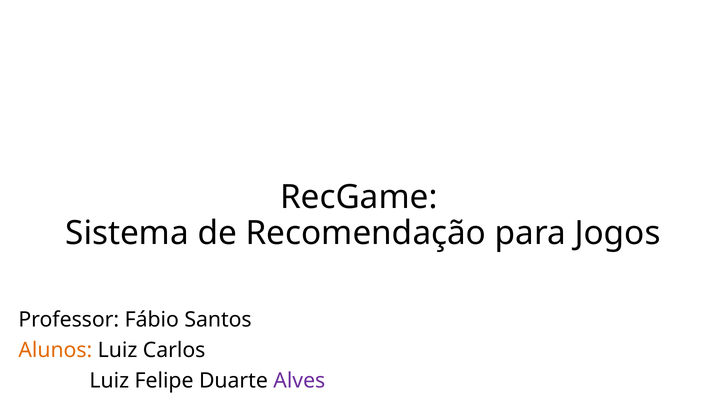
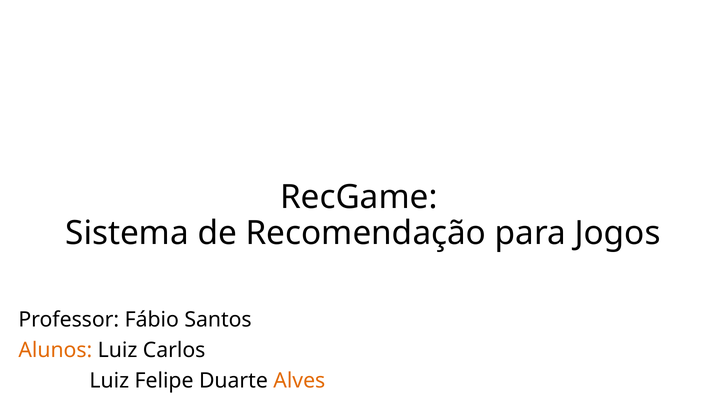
Alves colour: purple -> orange (299, 380)
